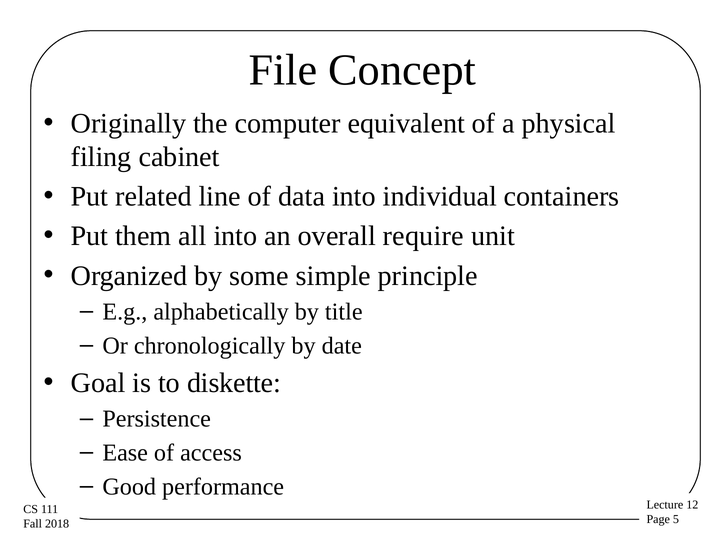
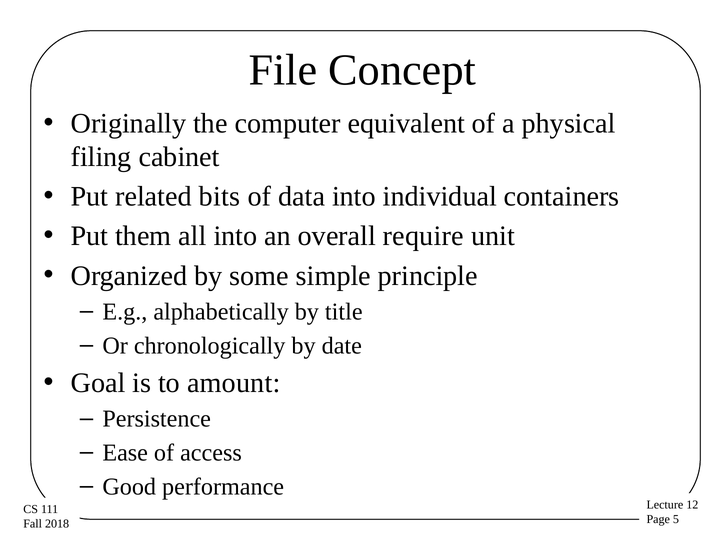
line: line -> bits (220, 197)
diskette: diskette -> amount (234, 383)
